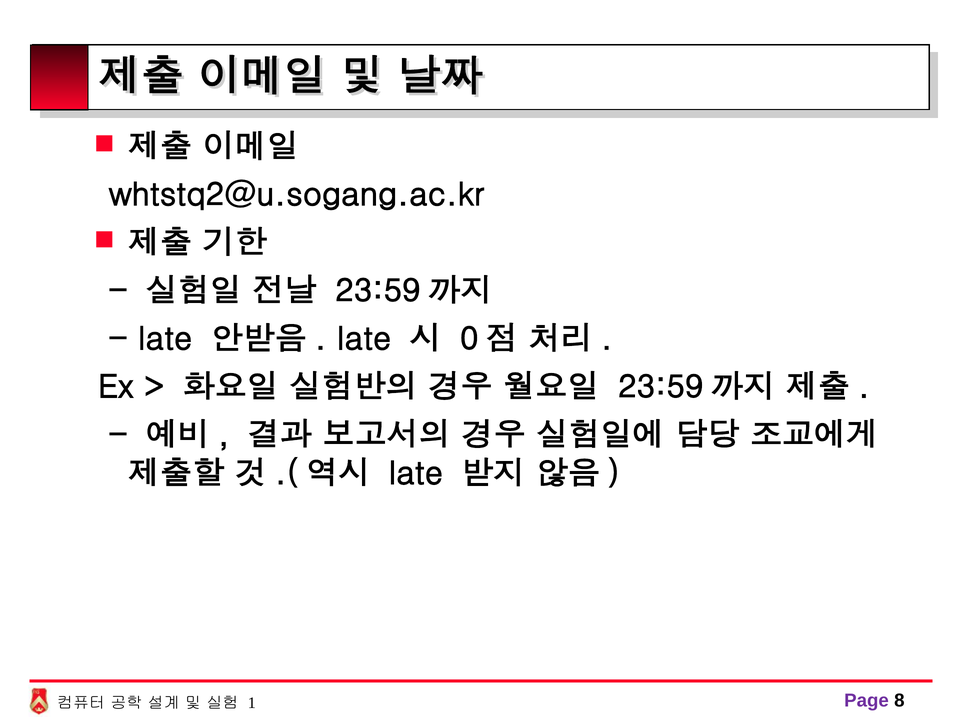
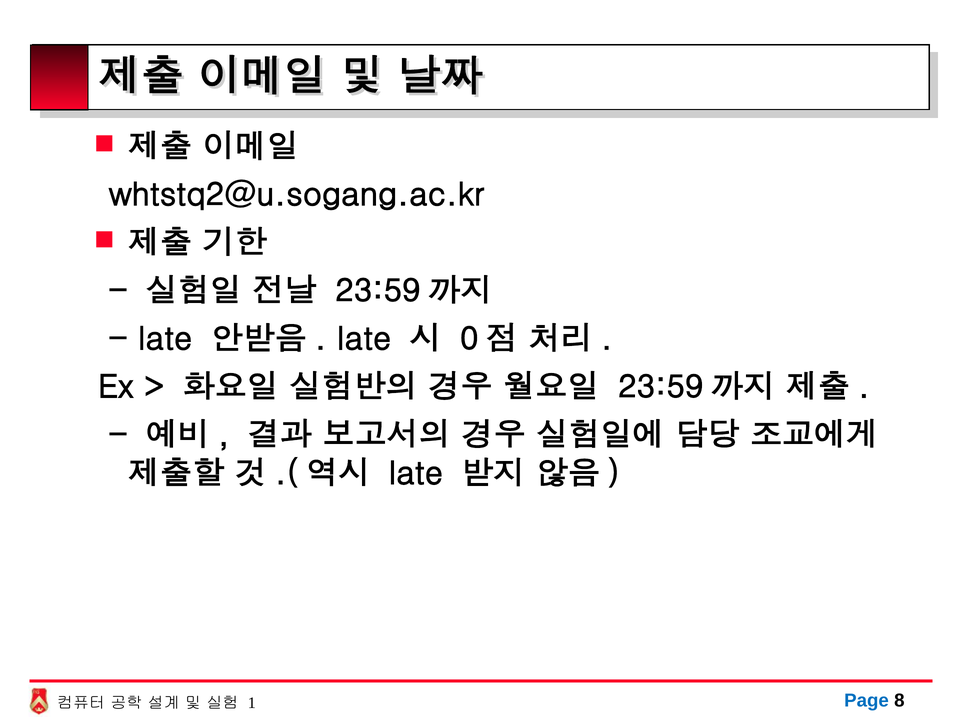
Page colour: purple -> blue (867, 701)
